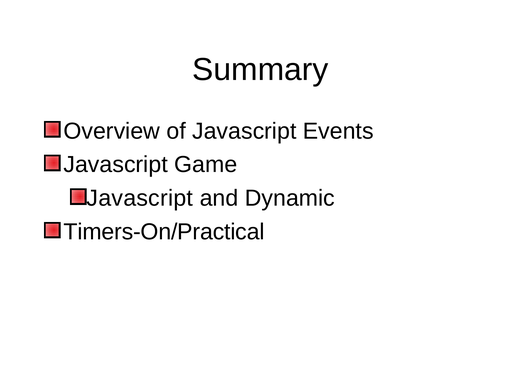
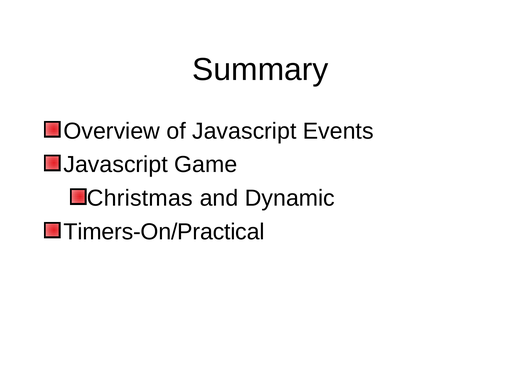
Javascript: Javascript -> Christmas (140, 198)
